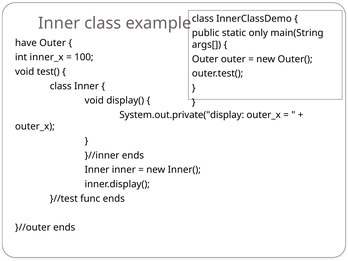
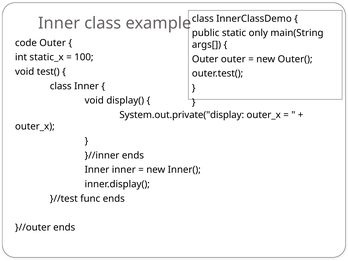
have: have -> code (26, 43)
inner_x: inner_x -> static_x (47, 57)
